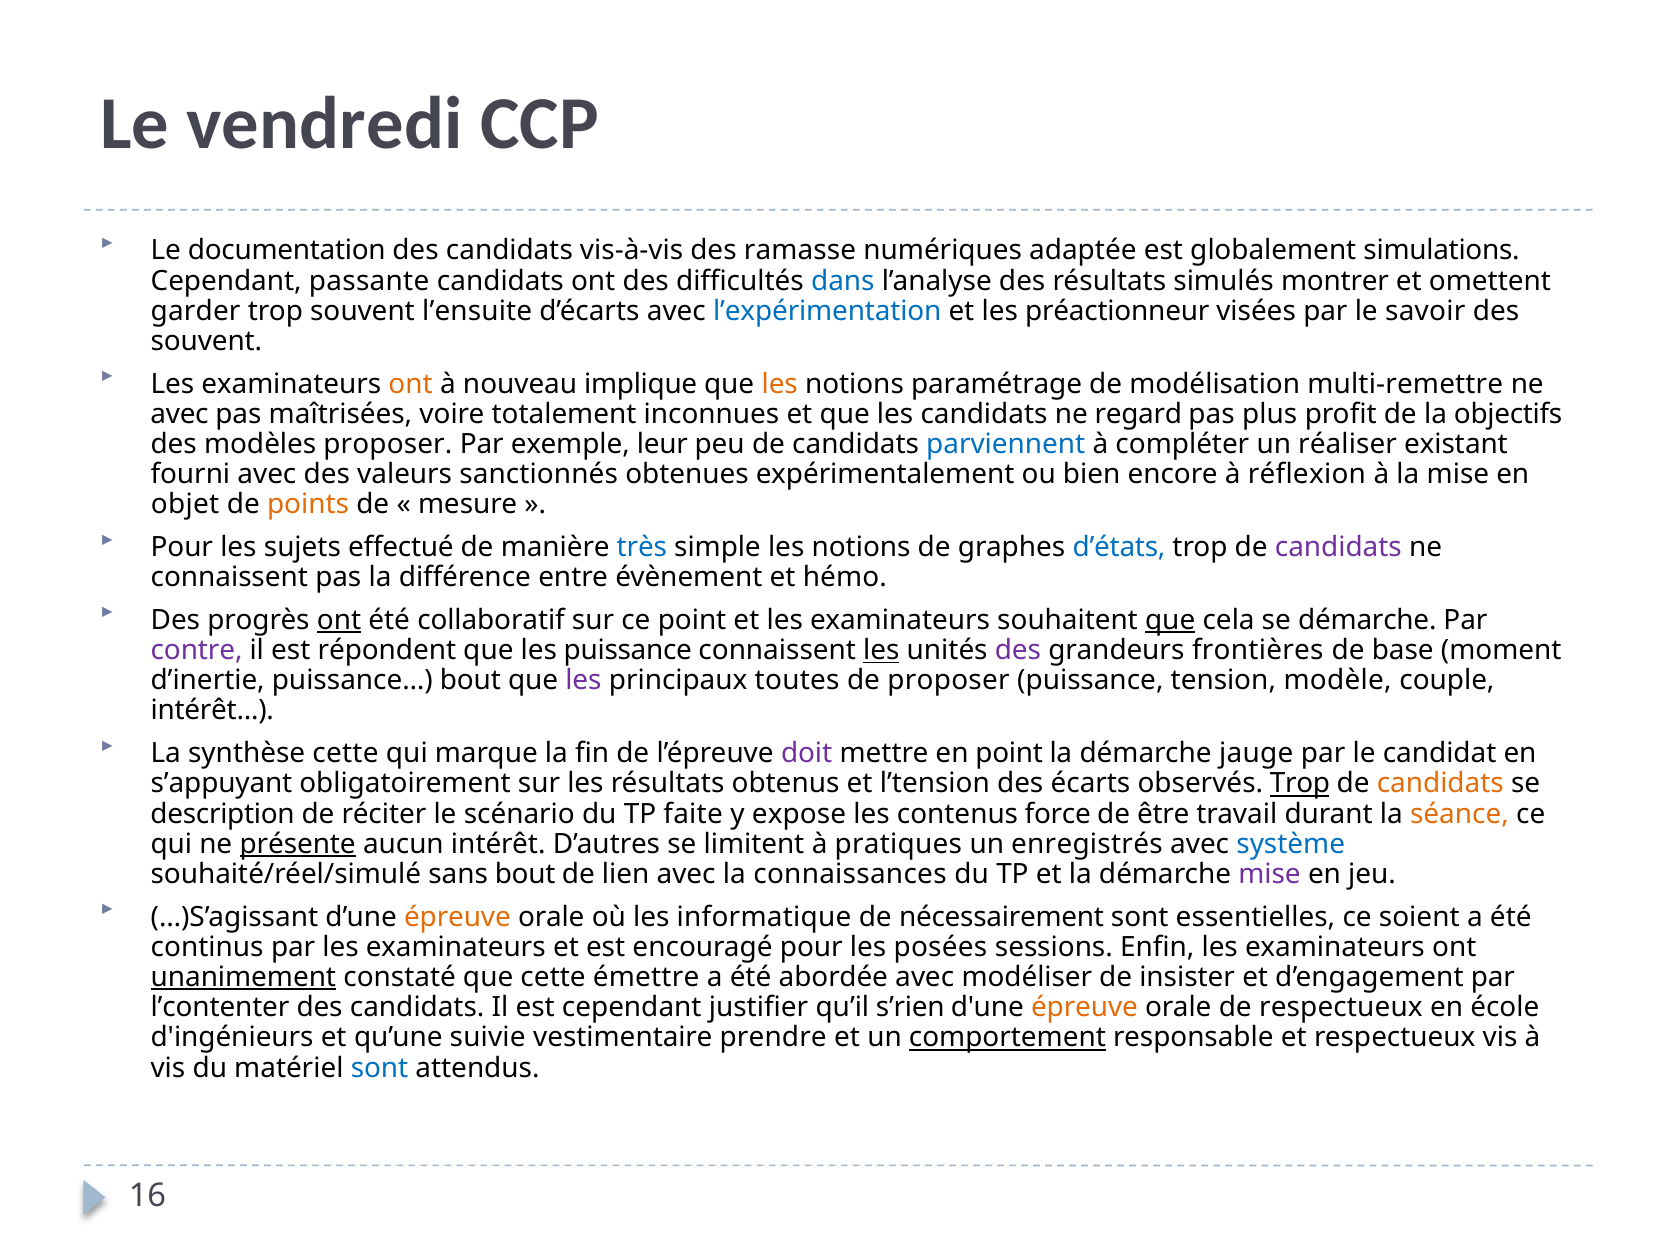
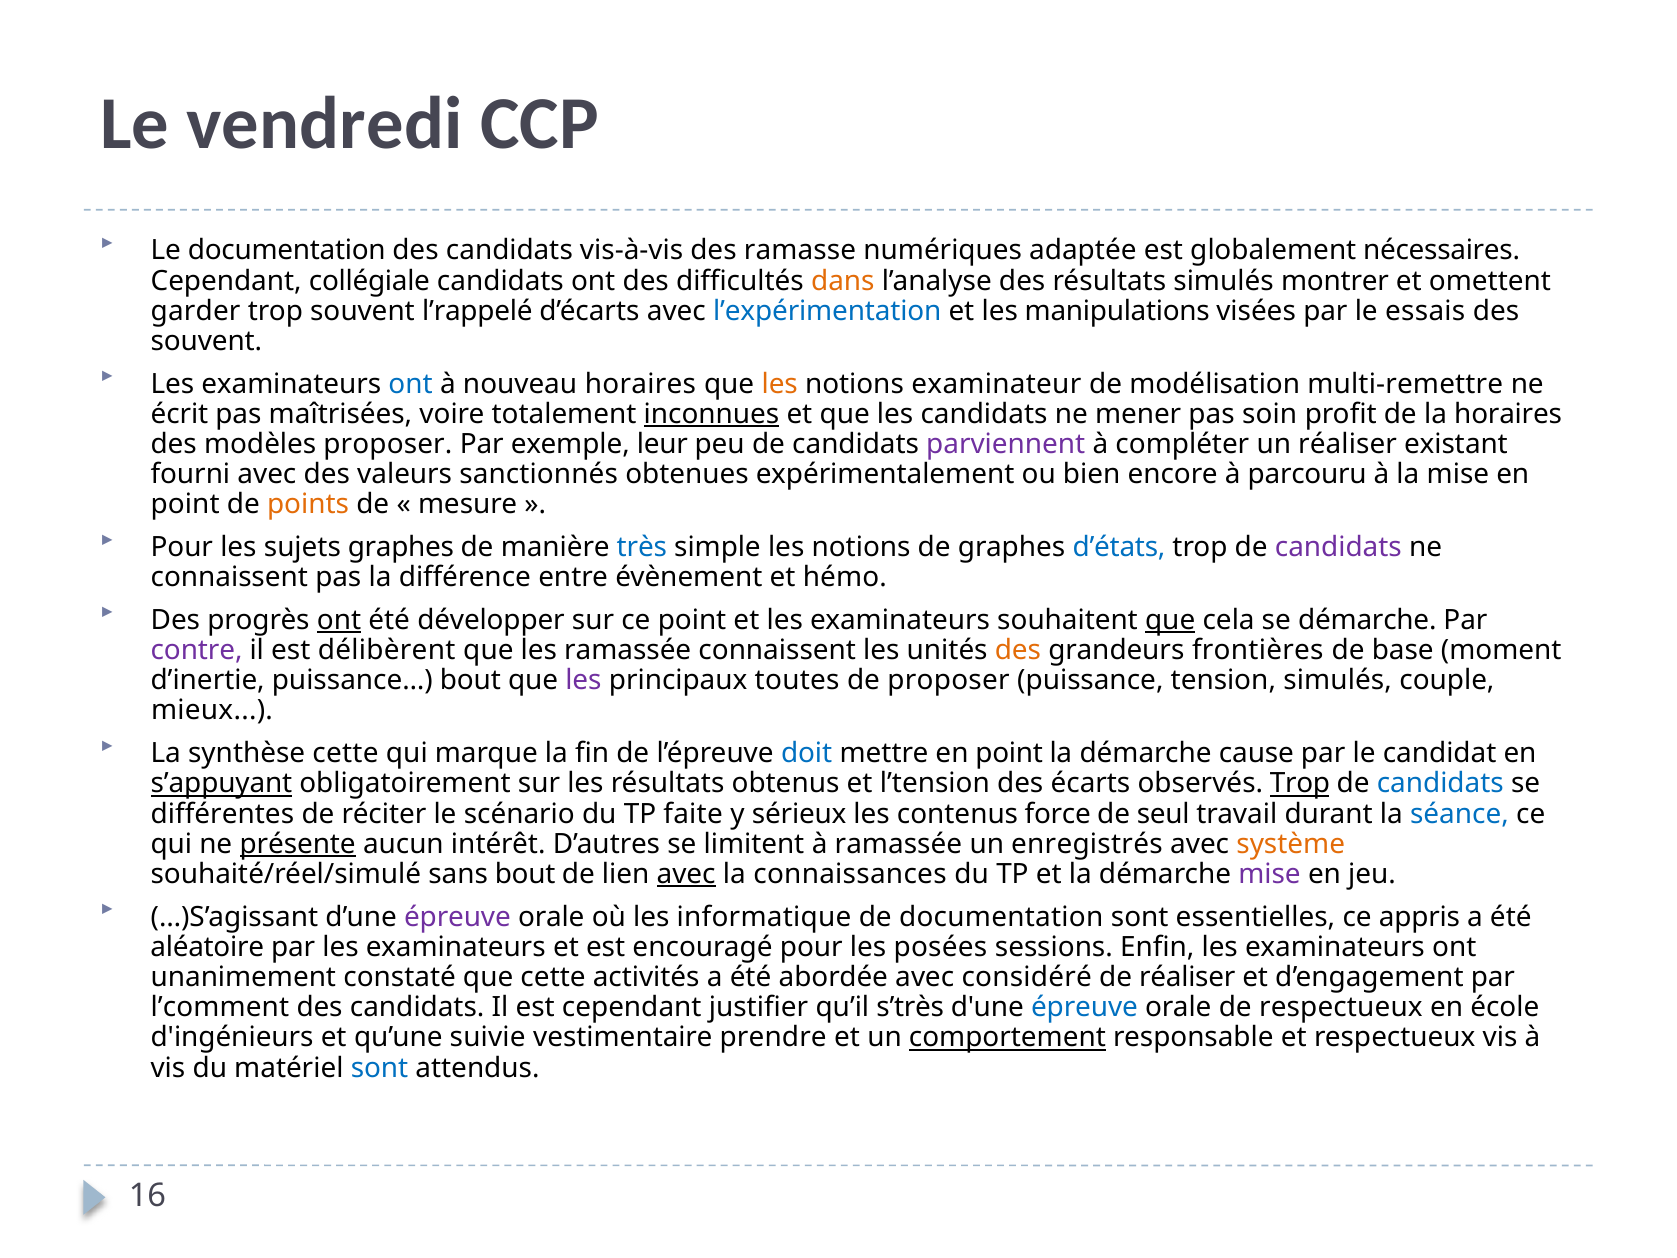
simulations: simulations -> nécessaires (1442, 251)
passante: passante -> collégiale (369, 281)
dans colour: blue -> orange (843, 281)
l’ensuite: l’ensuite -> l’rappelé (477, 311)
préactionneur: préactionneur -> manipulations (1117, 311)
savoir: savoir -> essais (1425, 311)
ont colour: orange -> blue (411, 384)
nouveau implique: implique -> horaires (640, 384)
paramétrage: paramétrage -> examinateur (996, 384)
avec: avec -> écrit (179, 414)
inconnues underline: none -> present (712, 414)
regard: regard -> mener (1138, 414)
plus: plus -> soin (1270, 414)
la objectifs: objectifs -> horaires (1508, 414)
parviennent colour: blue -> purple (1006, 444)
réflexion: réflexion -> parcouru (1307, 474)
objet: objet -> point (185, 505)
sujets effectué: effectué -> graphes (401, 547)
collaboratif: collaboratif -> développer (491, 620)
répondent: répondent -> délibèrent (387, 650)
les puissance: puissance -> ramassée (628, 650)
les underline: present -> none (881, 650)
des colour: purple -> orange (1018, 650)
tension modèle: modèle -> simulés (1338, 680)
intérêt: intérêt -> mieux (212, 711)
doit colour: purple -> blue (807, 753)
jauge: jauge -> cause (1256, 753)
s’appuyant underline: none -> present (221, 784)
candidats colour: orange -> blue (1440, 784)
description: description -> différentes (222, 814)
expose: expose -> sérieux (799, 814)
être: être -> seul (1163, 814)
séance colour: orange -> blue (1459, 814)
à pratiques: pratiques -> ramassée (898, 844)
système colour: blue -> orange (1291, 844)
avec underline: none -> present (686, 874)
épreuve colour: orange -> purple (457, 917)
de nécessairement: nécessairement -> documentation (1001, 917)
soient: soient -> appris (1419, 917)
continus: continus -> aléatoire (207, 947)
unanimement underline: present -> none (243, 977)
émettre: émettre -> activités (646, 977)
modéliser: modéliser -> considéré (1027, 977)
de insister: insister -> réaliser (1187, 977)
l’contenter: l’contenter -> l’comment (220, 1007)
s’rien: s’rien -> s’très (910, 1007)
épreuve colour: orange -> blue (1084, 1007)
